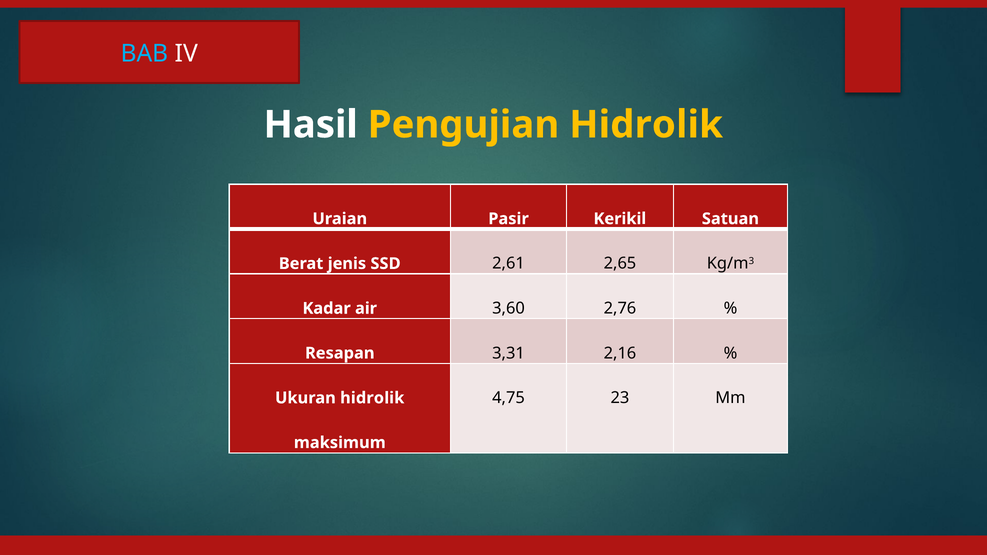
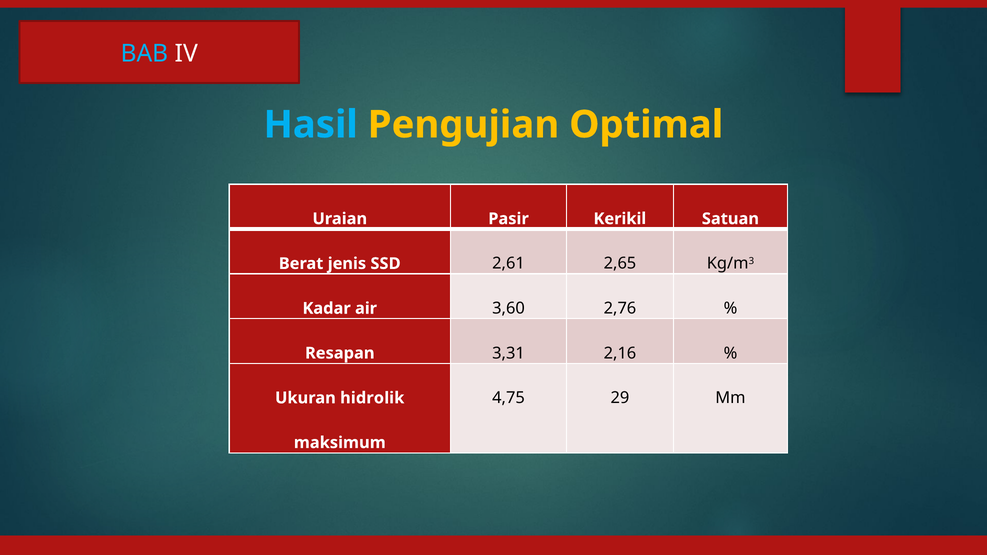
Hasil colour: white -> light blue (311, 125)
Pengujian Hidrolik: Hidrolik -> Optimal (646, 125)
23: 23 -> 29 (620, 398)
